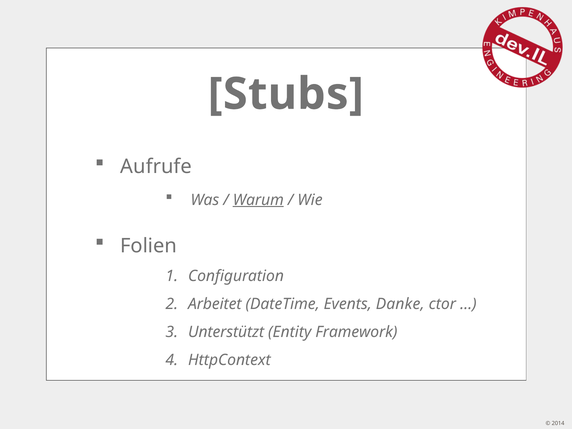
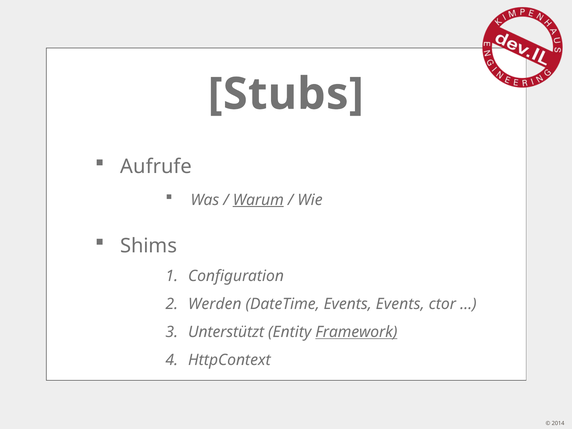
Folien: Folien -> Shims (149, 246)
Arbeitet: Arbeitet -> Werden (215, 304)
Events Danke: Danke -> Events (400, 304)
Framework underline: none -> present (356, 332)
